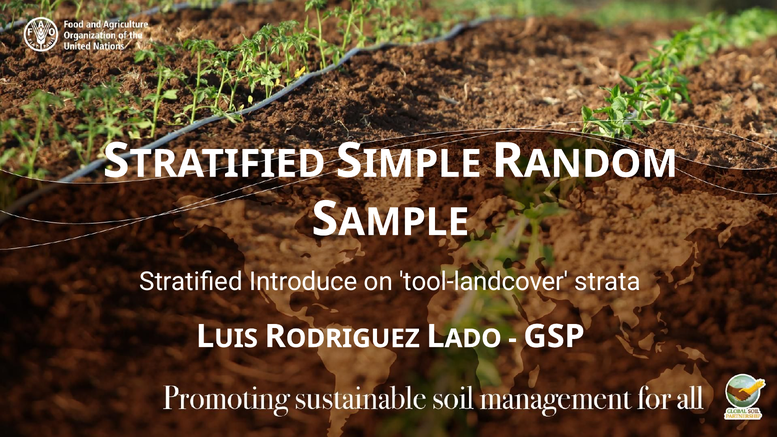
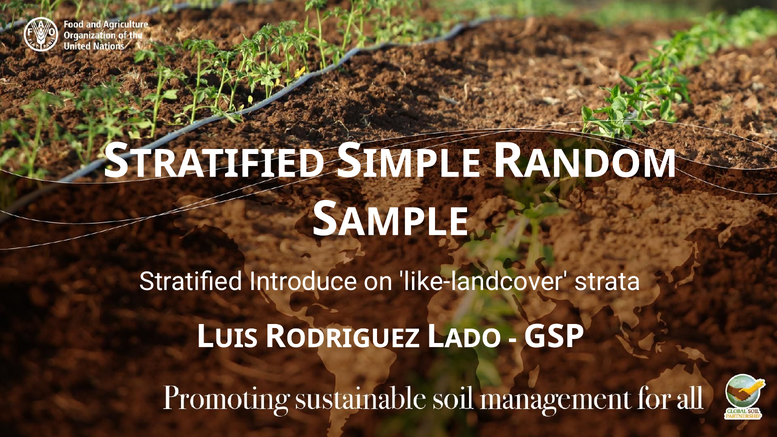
tool-landcover: tool-landcover -> like-landcover (484, 282)
